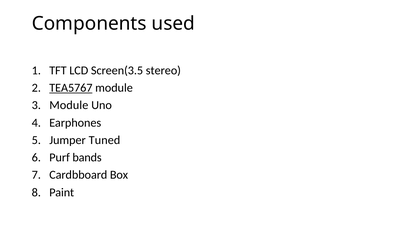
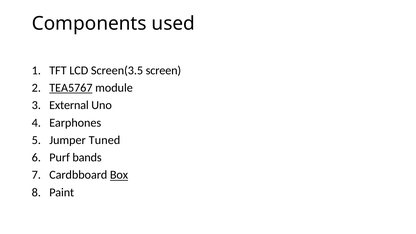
stereo: stereo -> screen (163, 70)
Module: Module -> External (69, 105)
Box underline: none -> present (119, 175)
